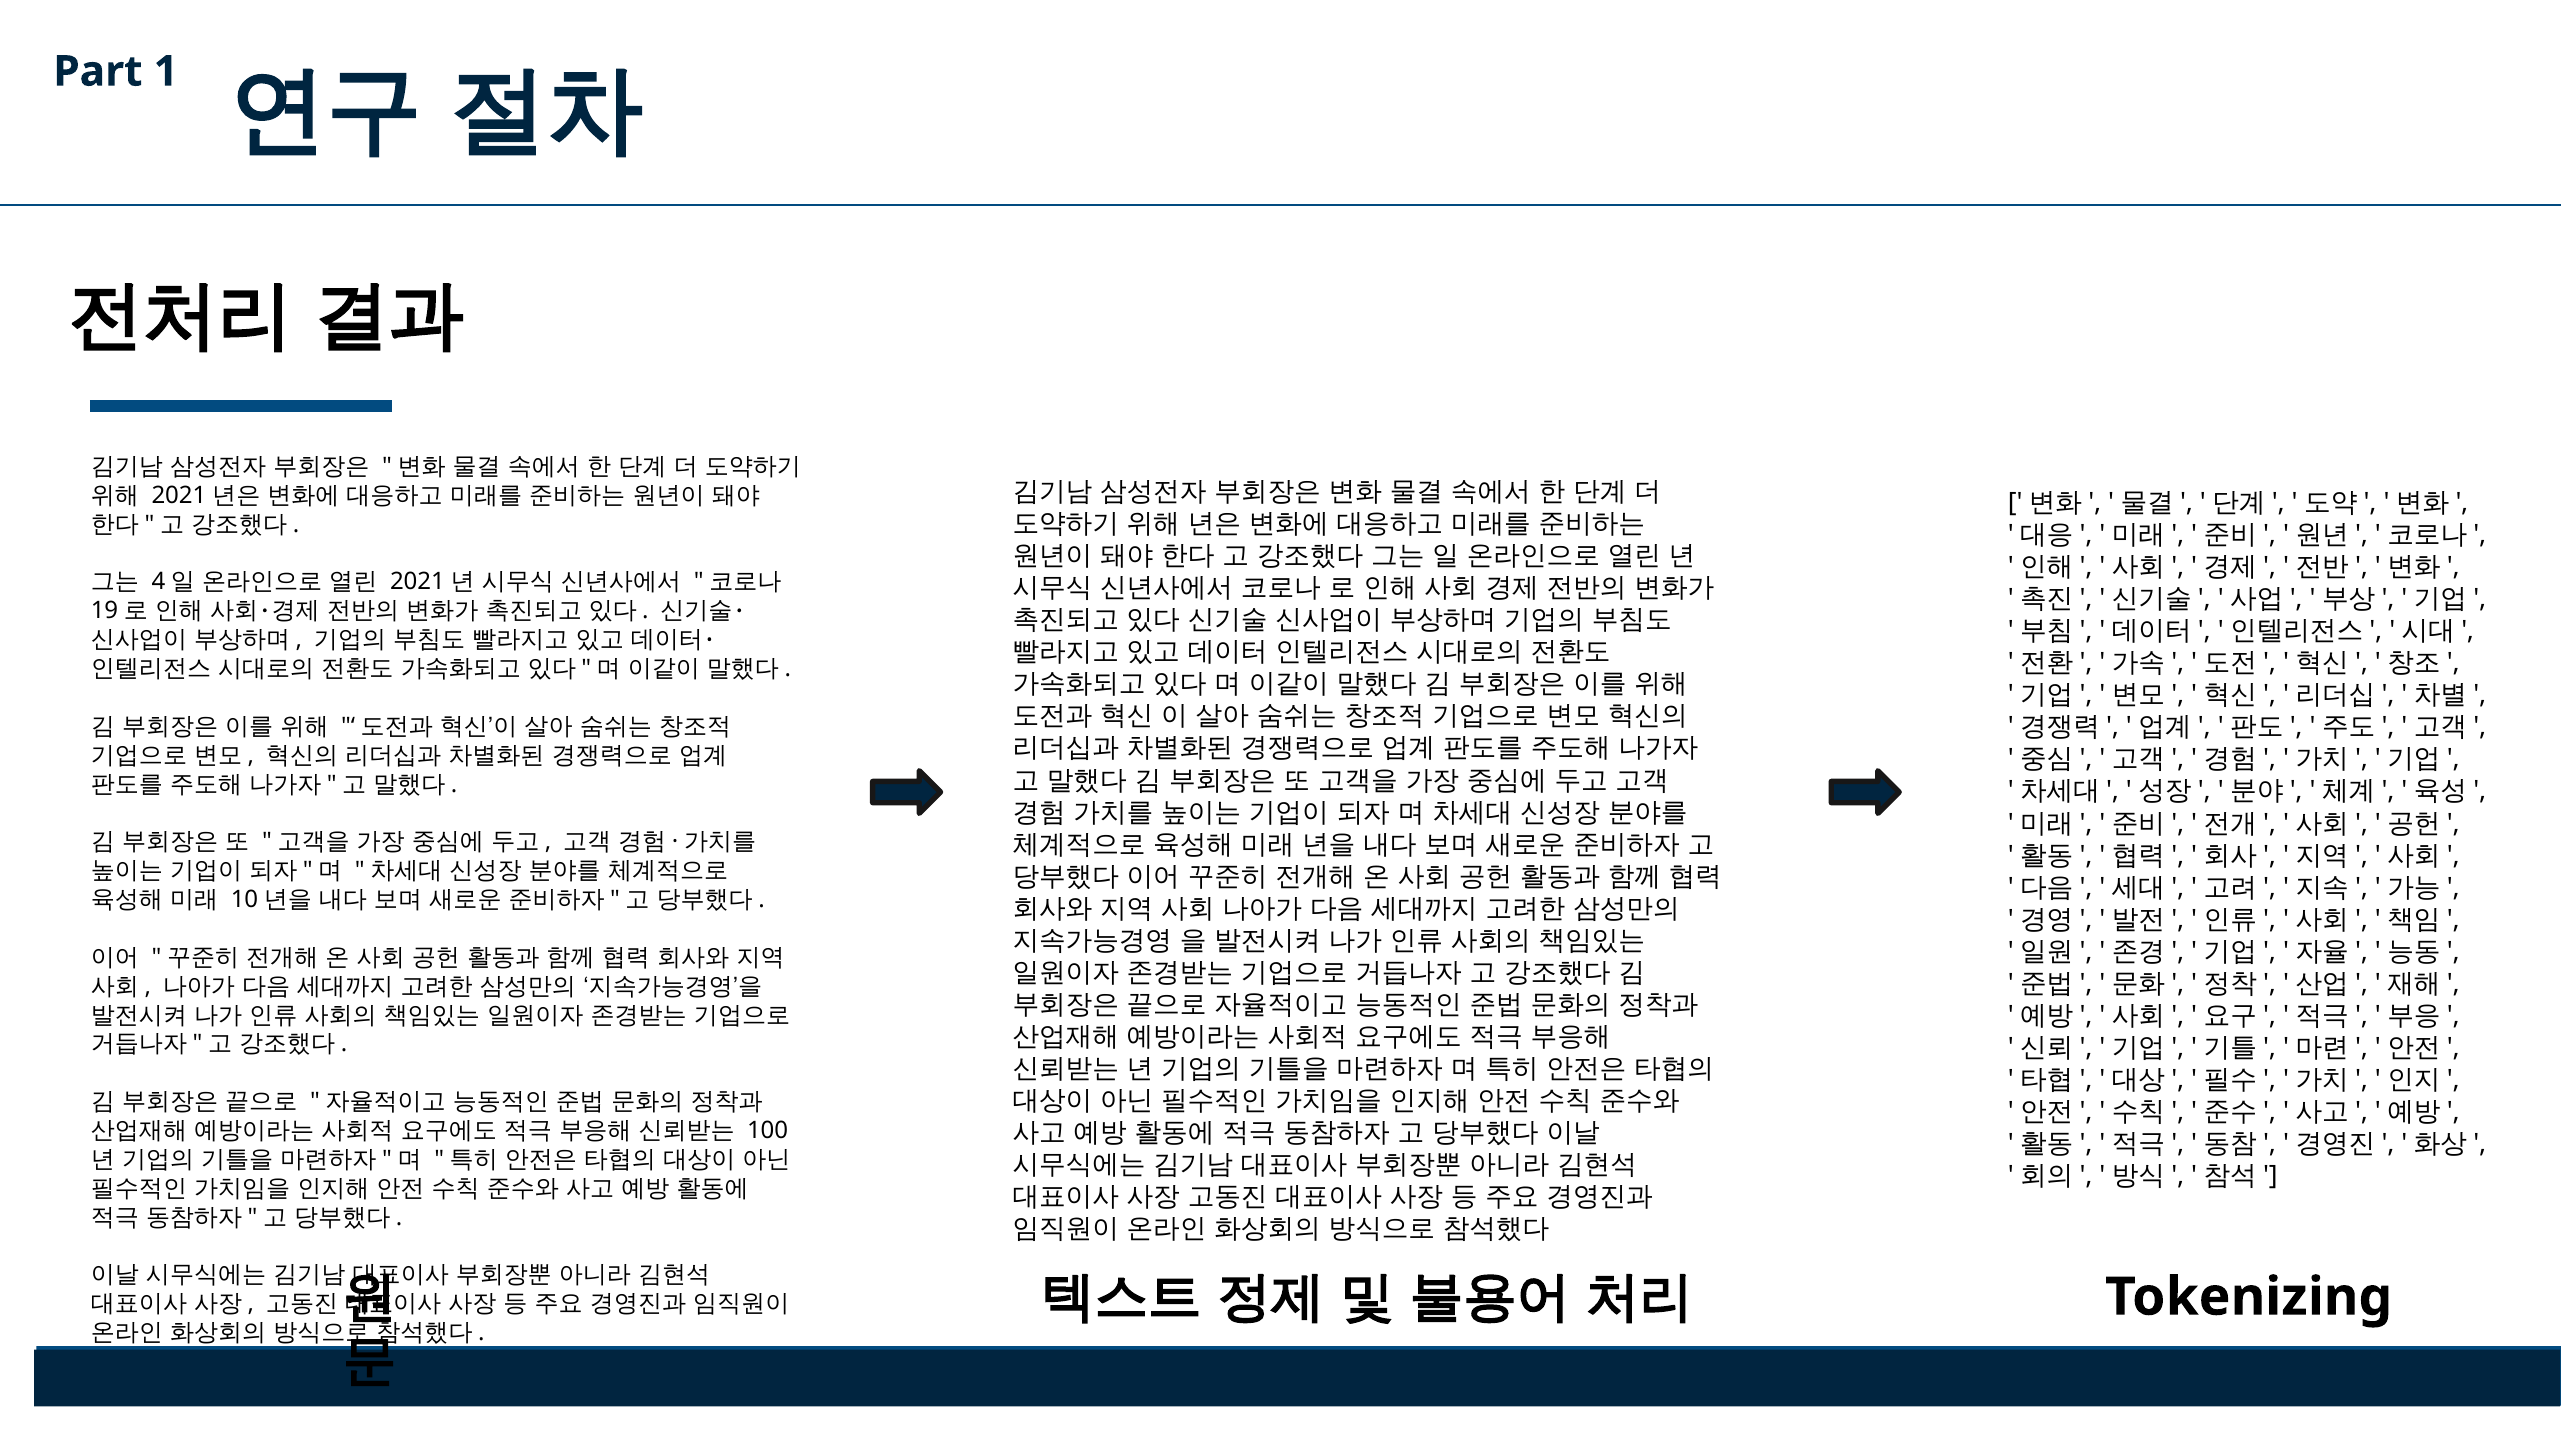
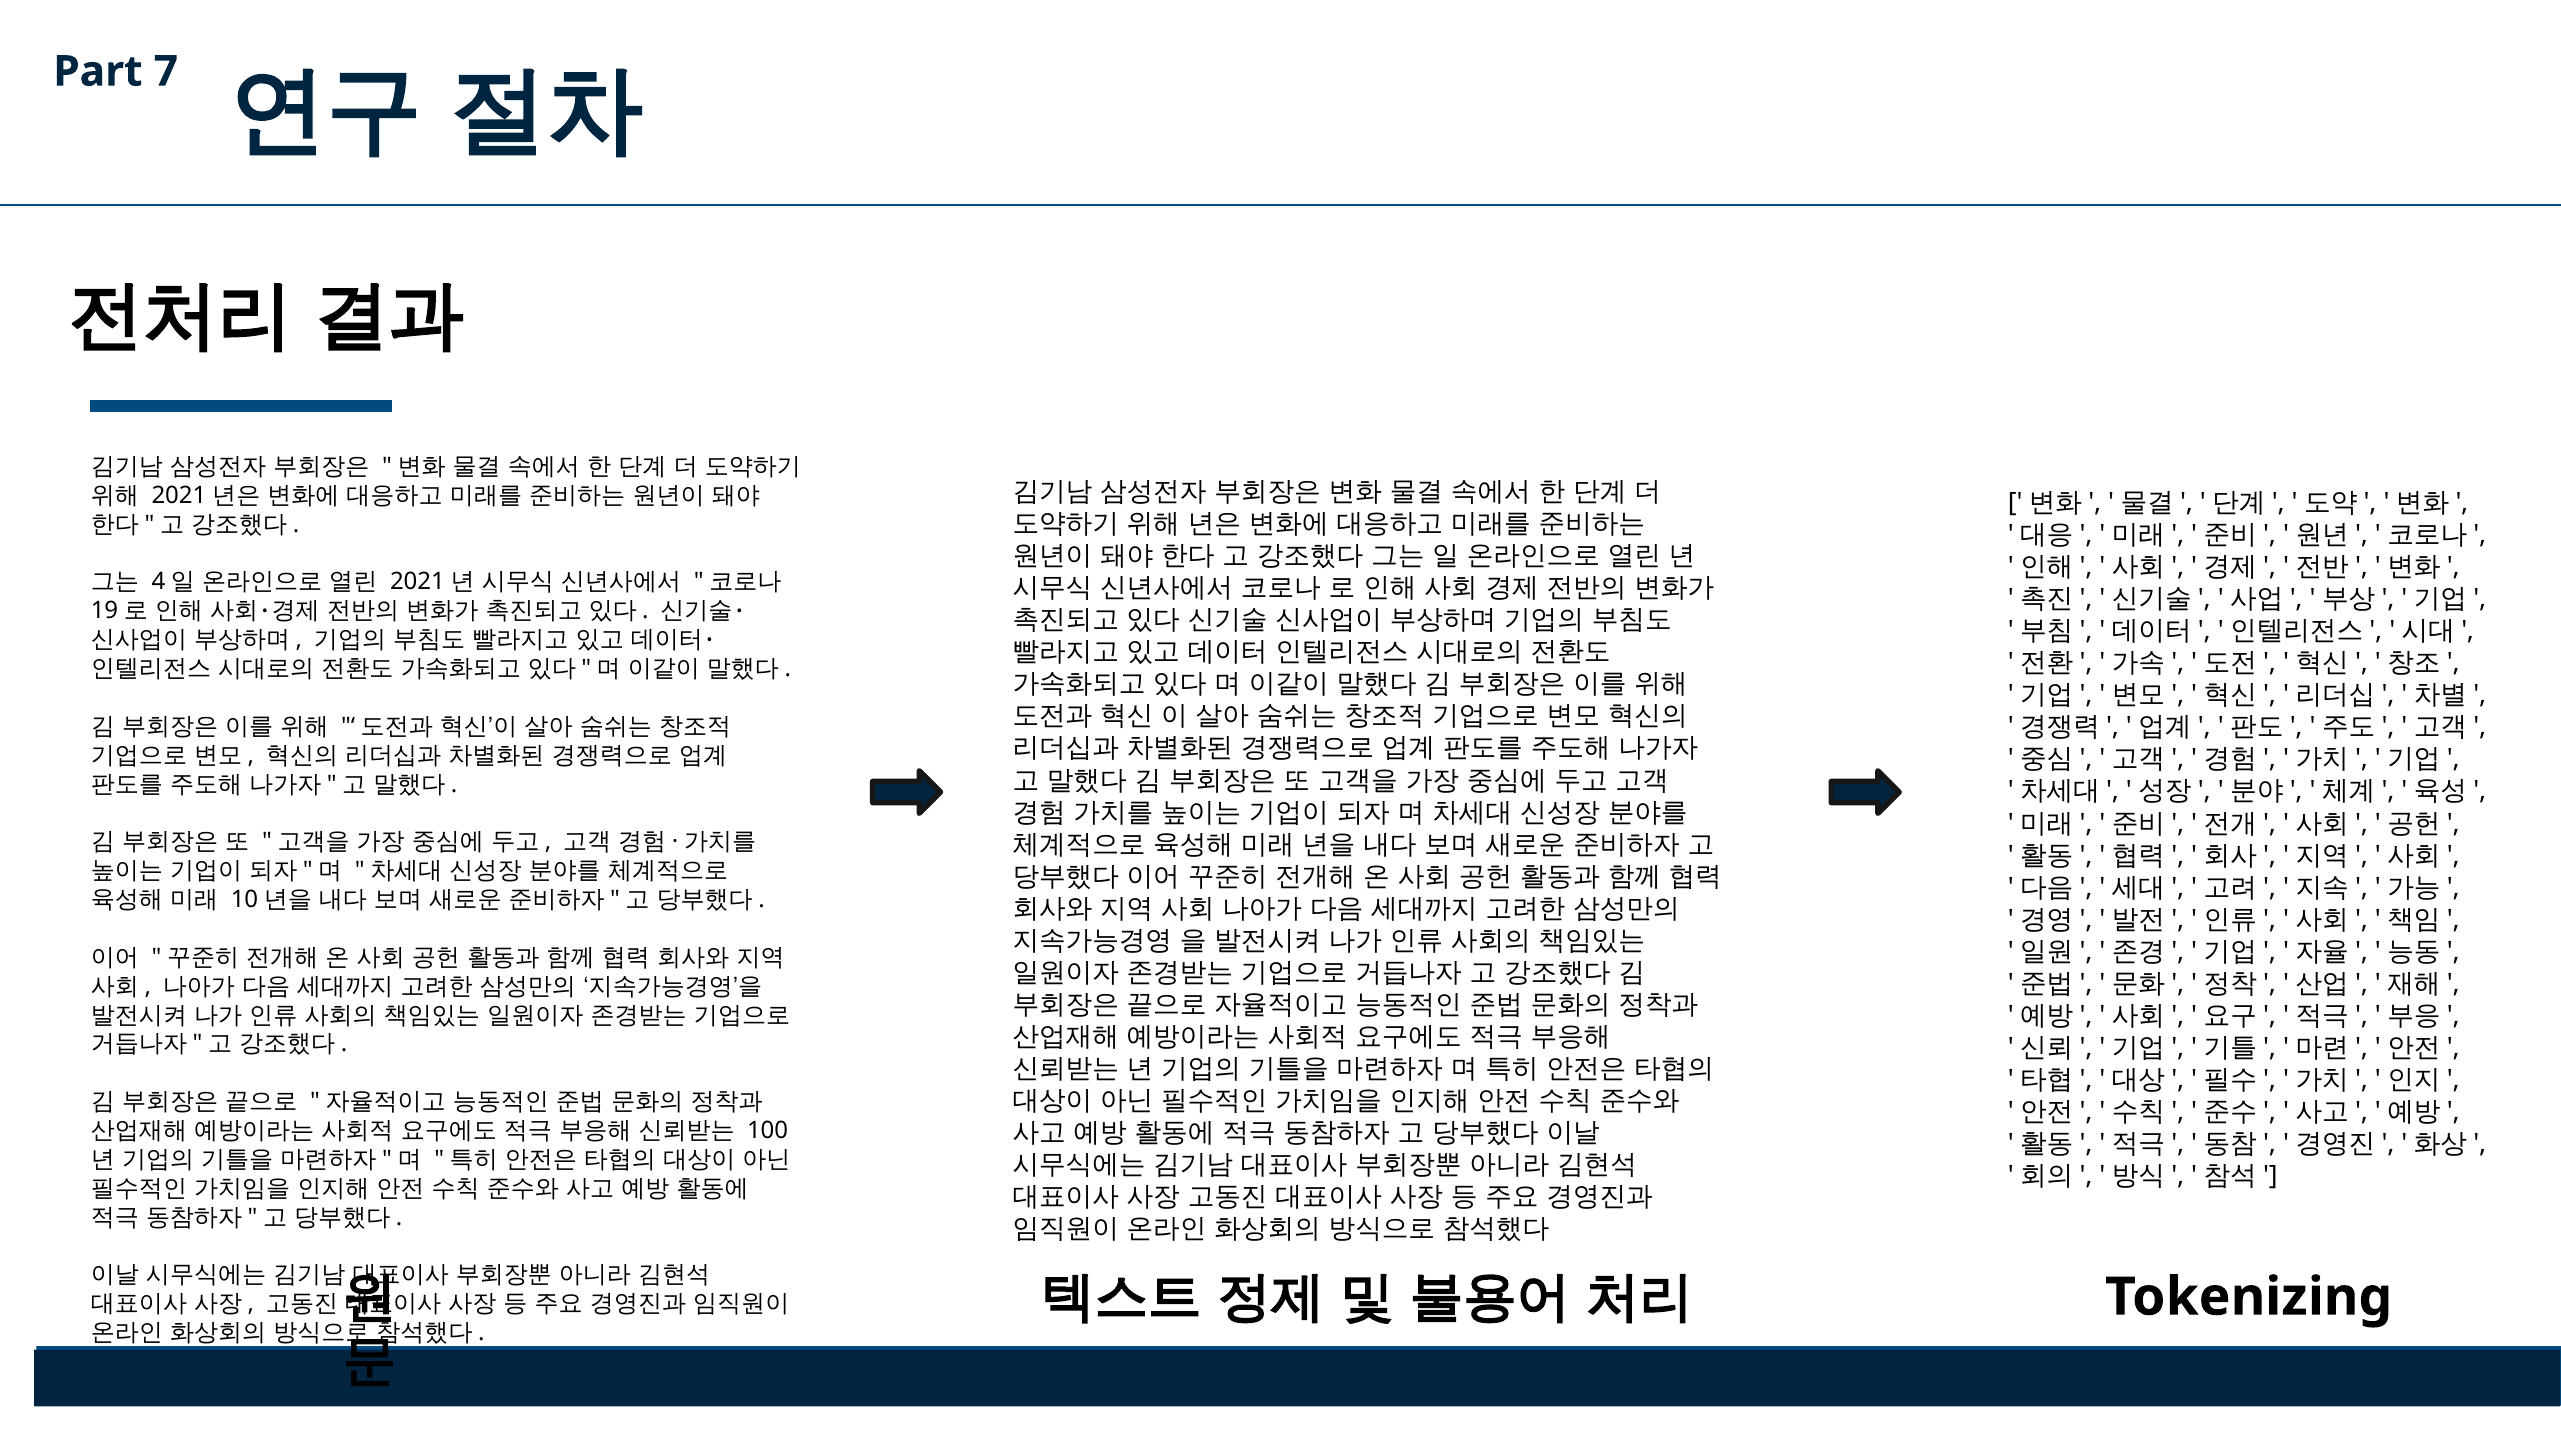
1: 1 -> 7 (166, 72)
